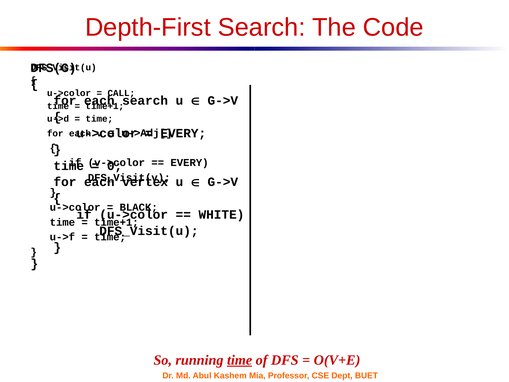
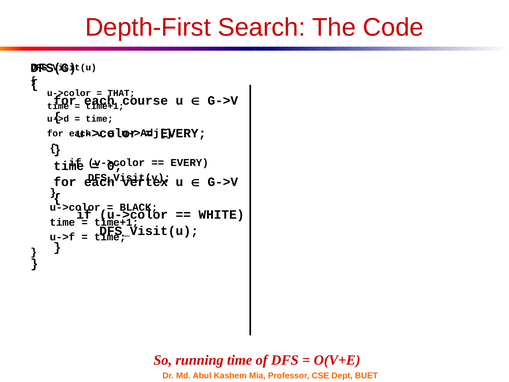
CALL: CALL -> THAT (121, 93)
search: search -> course (145, 101)
time underline: present -> none (240, 360)
